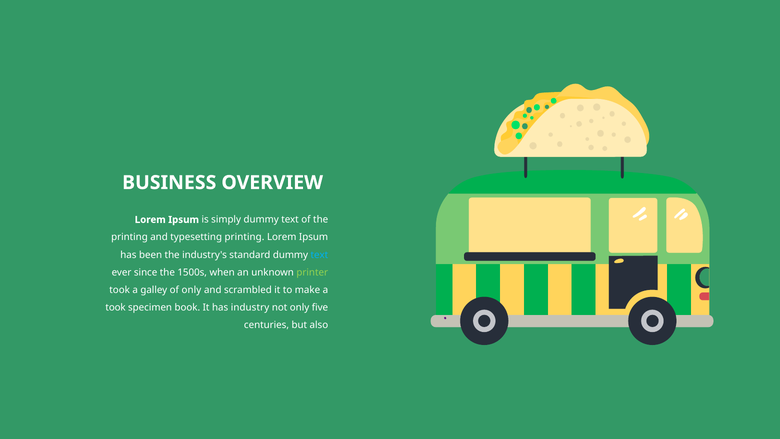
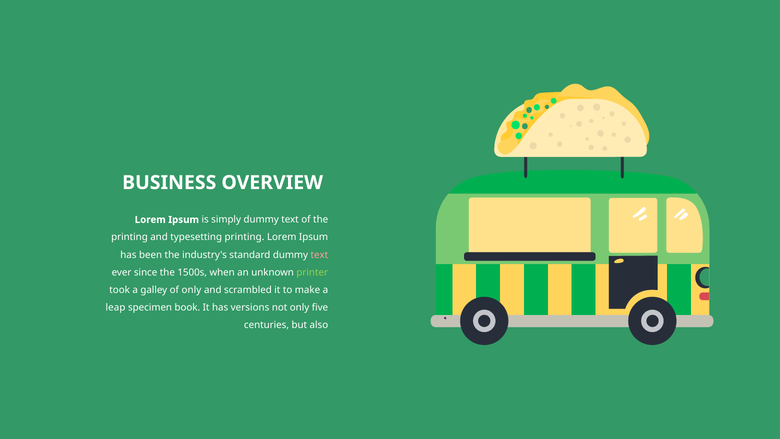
text colour: light blue -> pink (319, 255)
took: took -> leap (115, 307)
industry: industry -> versions (250, 307)
